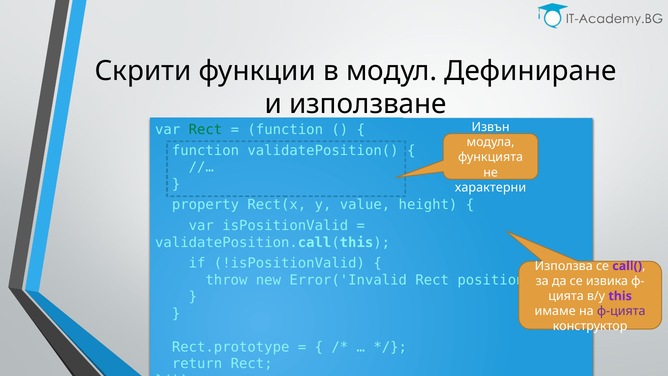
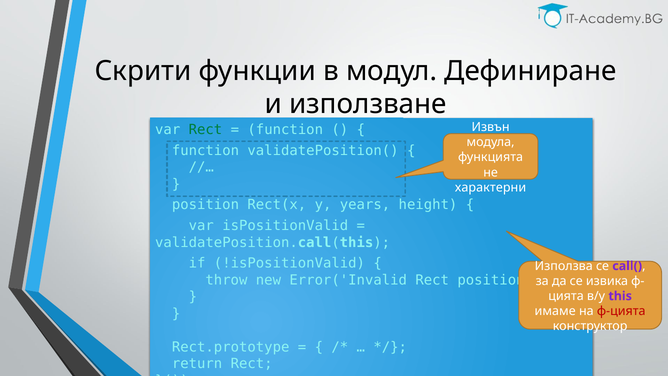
property: property -> position (205, 205)
value: value -> years (365, 205)
ф-цията colour: purple -> red (621, 311)
